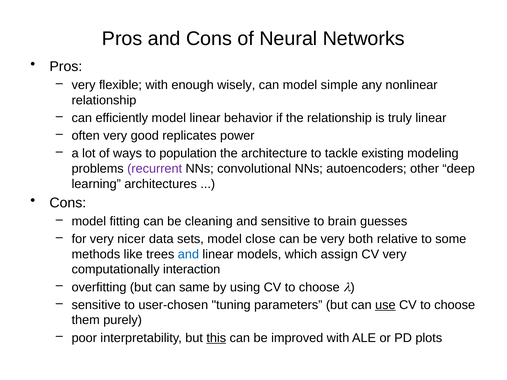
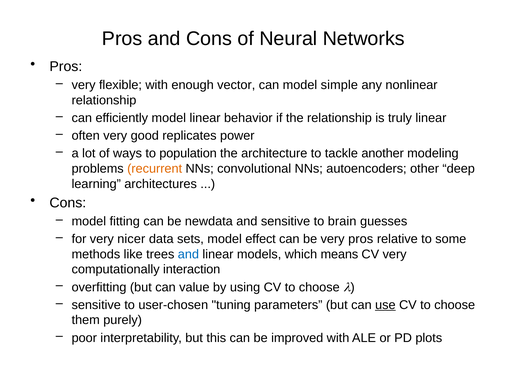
wisely: wisely -> vector (236, 85)
existing: existing -> another (383, 154)
recurrent colour: purple -> orange (155, 169)
cleaning: cleaning -> newdata (209, 221)
close: close -> effect (261, 239)
very both: both -> pros (361, 239)
assign: assign -> means (339, 254)
same: same -> value (194, 287)
this underline: present -> none (216, 338)
